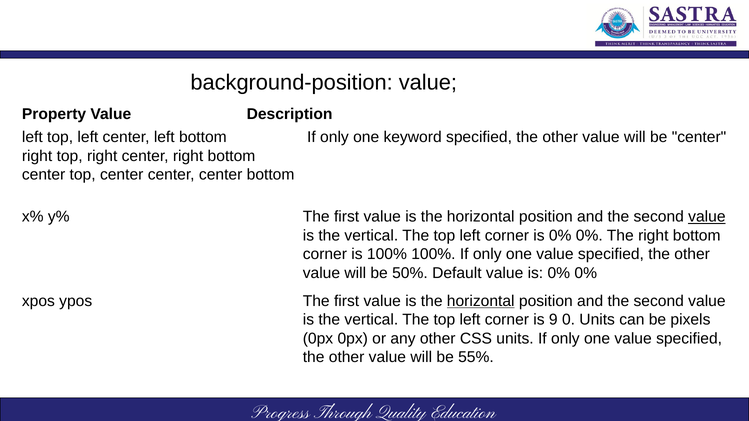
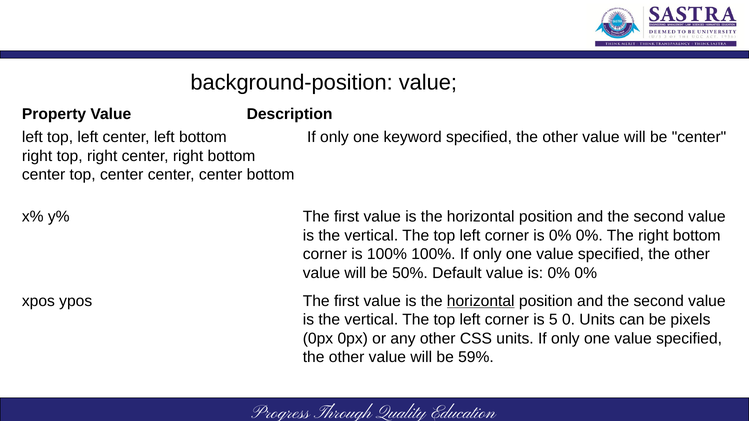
value underline: present -> none (707, 217)
9: 9 -> 5 (553, 320)
55%: 55% -> 59% (476, 357)
